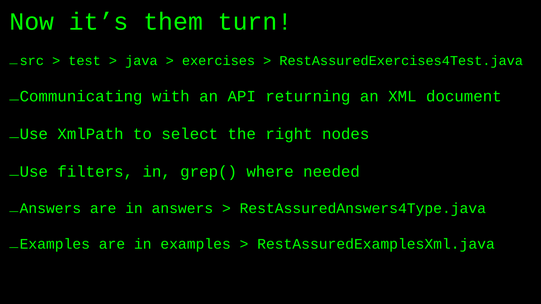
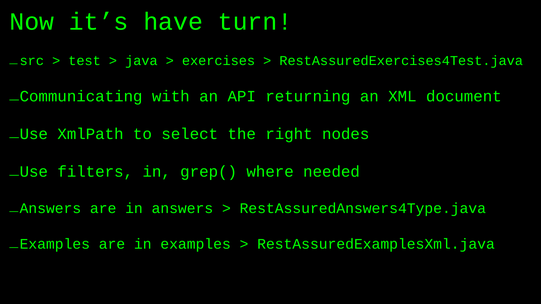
them: them -> have (173, 22)
